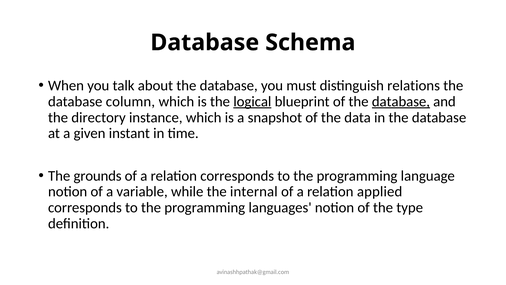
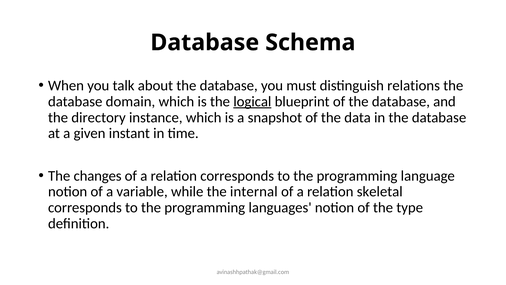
column: column -> domain (130, 101)
database underline: present -> none (401, 101)
grounds: grounds -> changes (98, 176)
applied: applied -> skeletal (380, 192)
